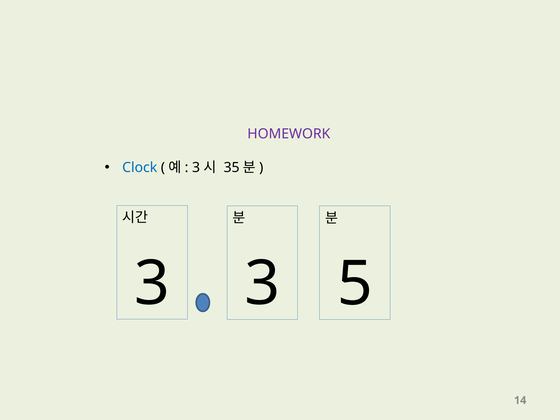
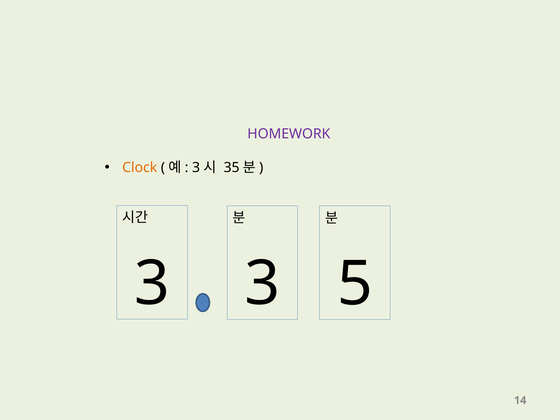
Clock colour: blue -> orange (140, 168)
